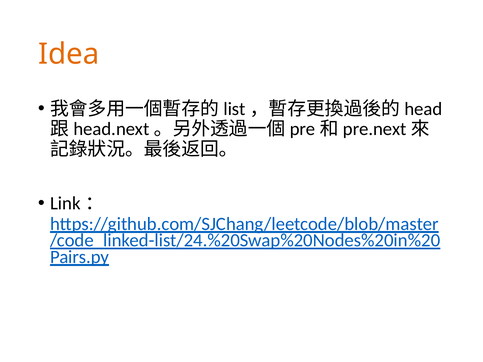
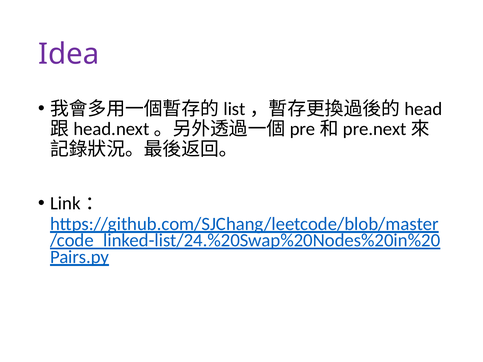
Idea colour: orange -> purple (69, 54)
